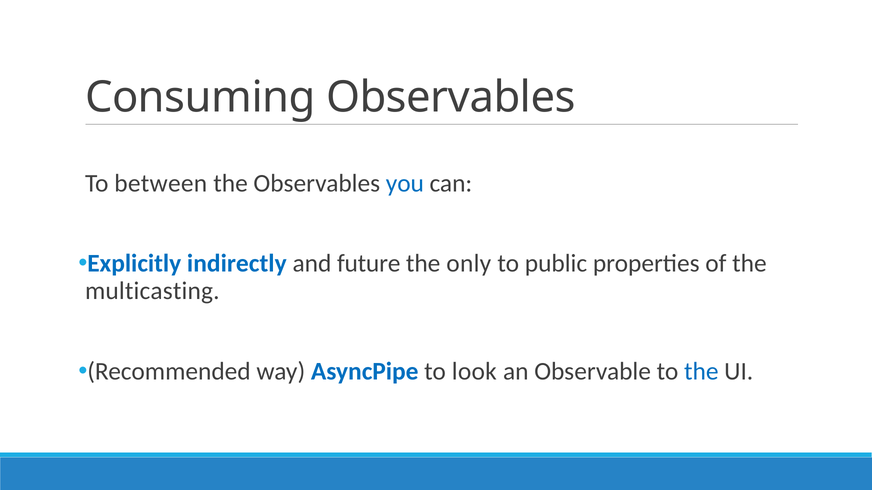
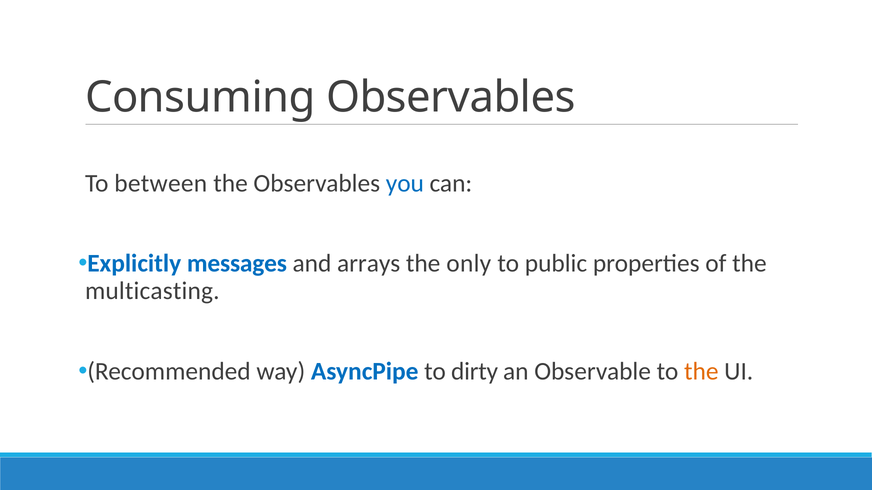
indirectly: indirectly -> messages (237, 264)
future: future -> arrays (369, 264)
look: look -> dirty (475, 372)
the colour: blue -> orange (701, 372)
